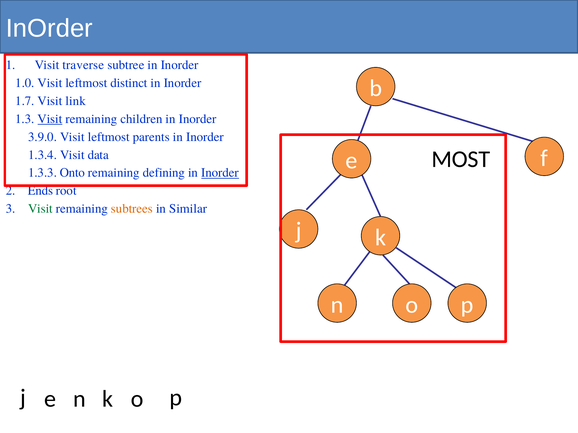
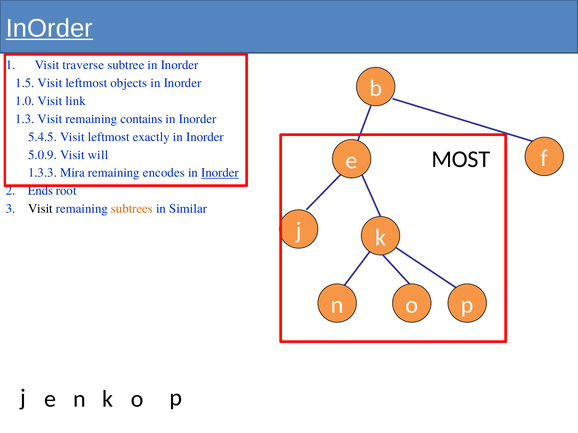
InOrder underline: none -> present (49, 28)
1.0: 1.0 -> 1.5 (25, 83)
distinct: distinct -> objects (129, 83)
1.7: 1.7 -> 1.0 (25, 101)
Visit underline: present -> none (50, 119)
children: children -> contains (142, 119)
3.9.0: 3.9.0 -> 5.4.5 (43, 137)
parents: parents -> exactly (151, 137)
1.3.4: 1.3.4 -> 5.0.9 (43, 155)
data: data -> will (98, 155)
Onto: Onto -> Mira (72, 173)
defining: defining -> encodes (164, 173)
Visit colour: green -> black (40, 209)
